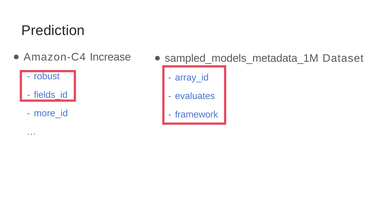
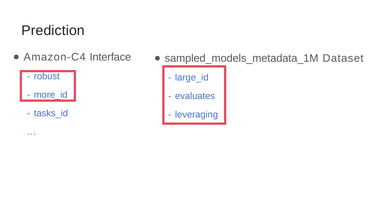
Increase: Increase -> Interface (110, 57)
array_id: array_id -> large_id (192, 78)
fields_id: fields_id -> more_id (51, 95)
more_id: more_id -> tasks_id (51, 113)
framework: framework -> leveraging (197, 115)
